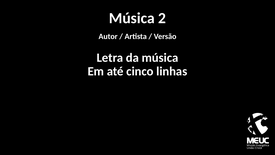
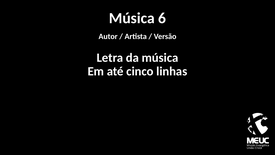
2: 2 -> 6 (162, 18)
